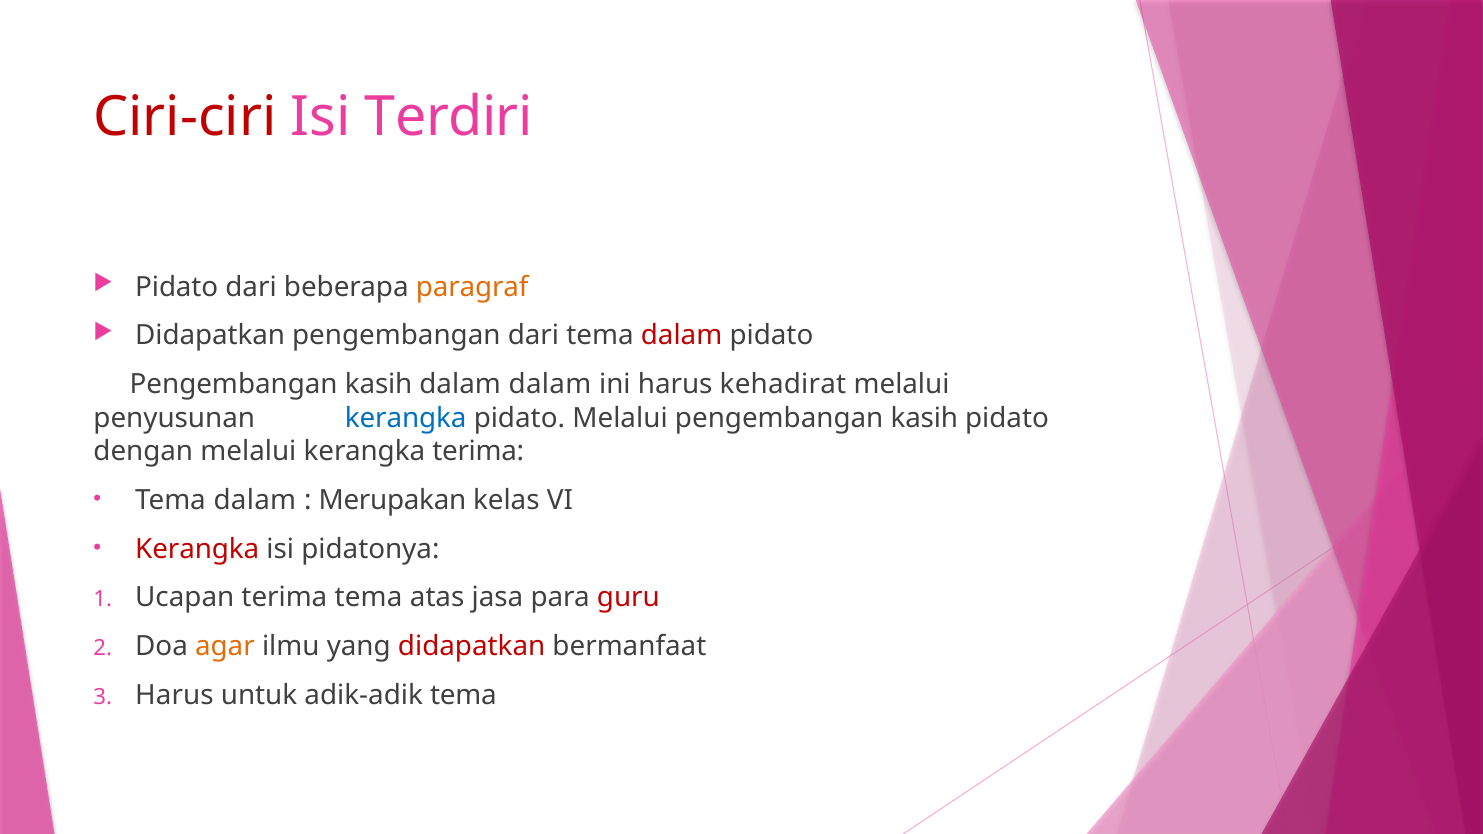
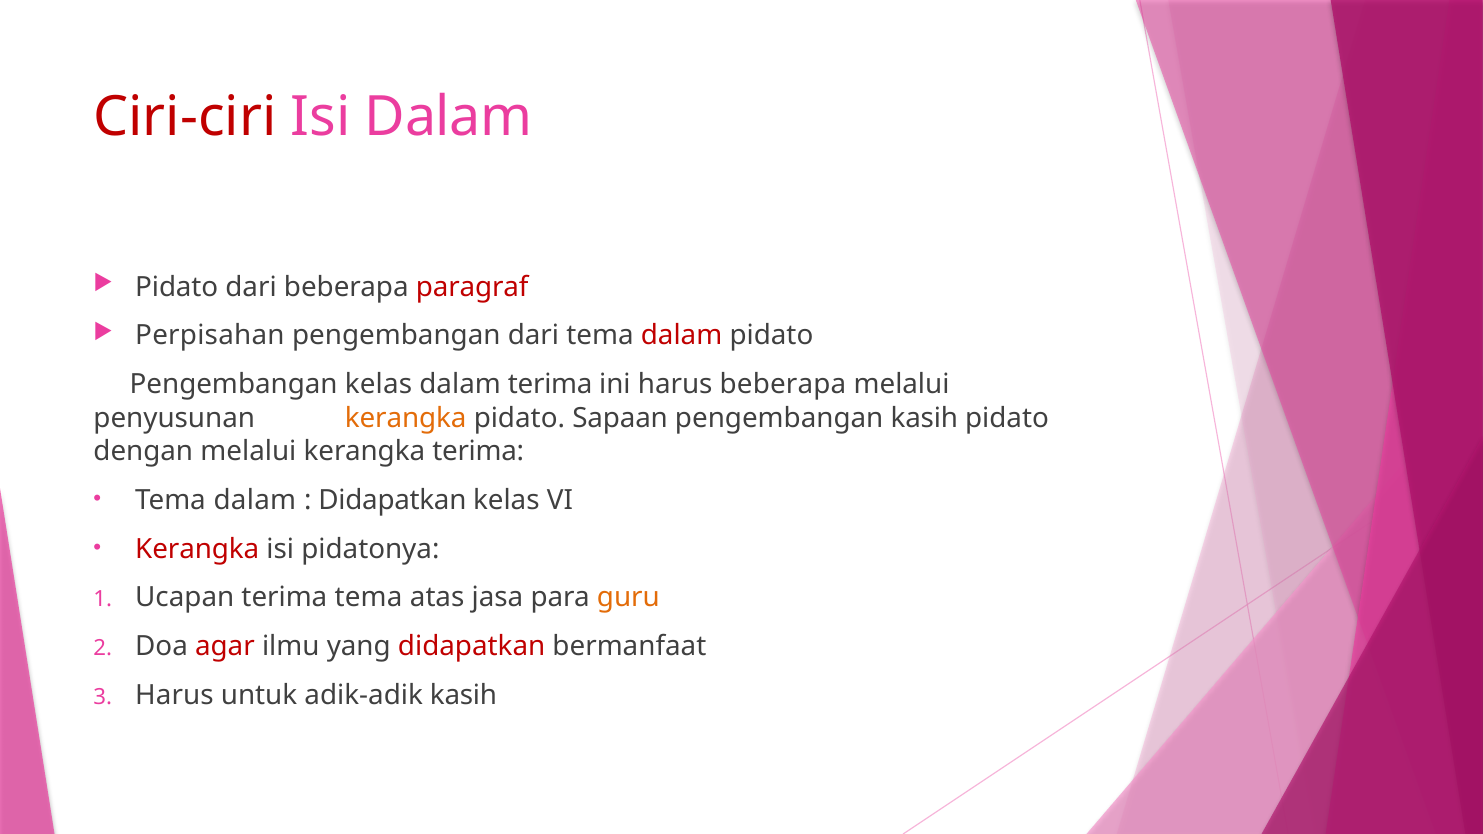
Isi Terdiri: Terdiri -> Dalam (449, 117)
paragraf colour: orange -> red (472, 287)
Didapatkan: Didapatkan -> Perpisahan (210, 336)
kasih: kasih -> kelas (379, 385)
dalam dalam: dalam -> terima (550, 385)
harus kehadirat: kehadirat -> beberapa (783, 385)
kerangka colour: blue -> orange (406, 418)
pidato Melalui: Melalui -> Sapaan (620, 418)
Merupakan: Merupakan -> Didapatkan (392, 500)
guru colour: red -> orange (628, 598)
agar colour: orange -> red (225, 647)
adik-adik tema: tema -> kasih (463, 696)
